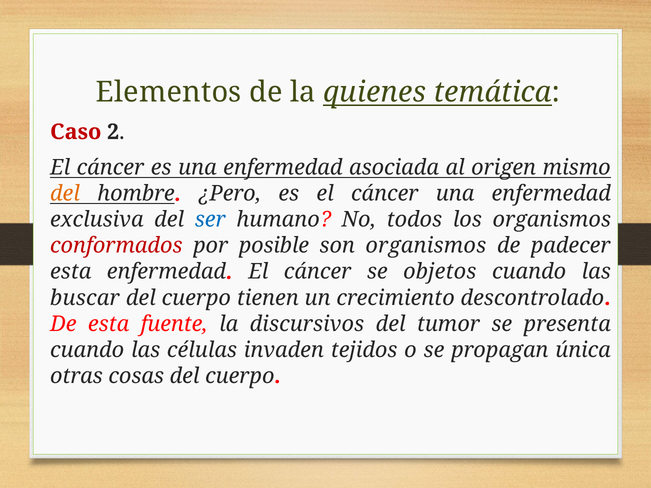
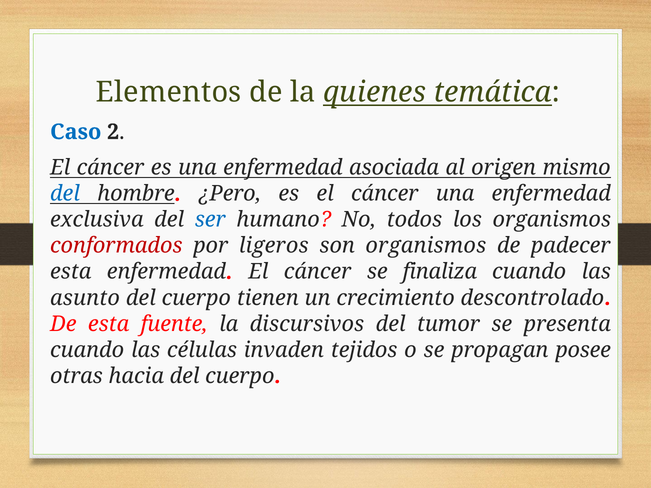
Caso colour: red -> blue (76, 132)
del colour: orange -> blue (65, 194)
posible: posible -> ligeros (274, 246)
objetos: objetos -> finaliza (440, 272)
buscar: buscar -> asunto (85, 298)
única: única -> posee (583, 350)
cosas: cosas -> hacia (136, 376)
